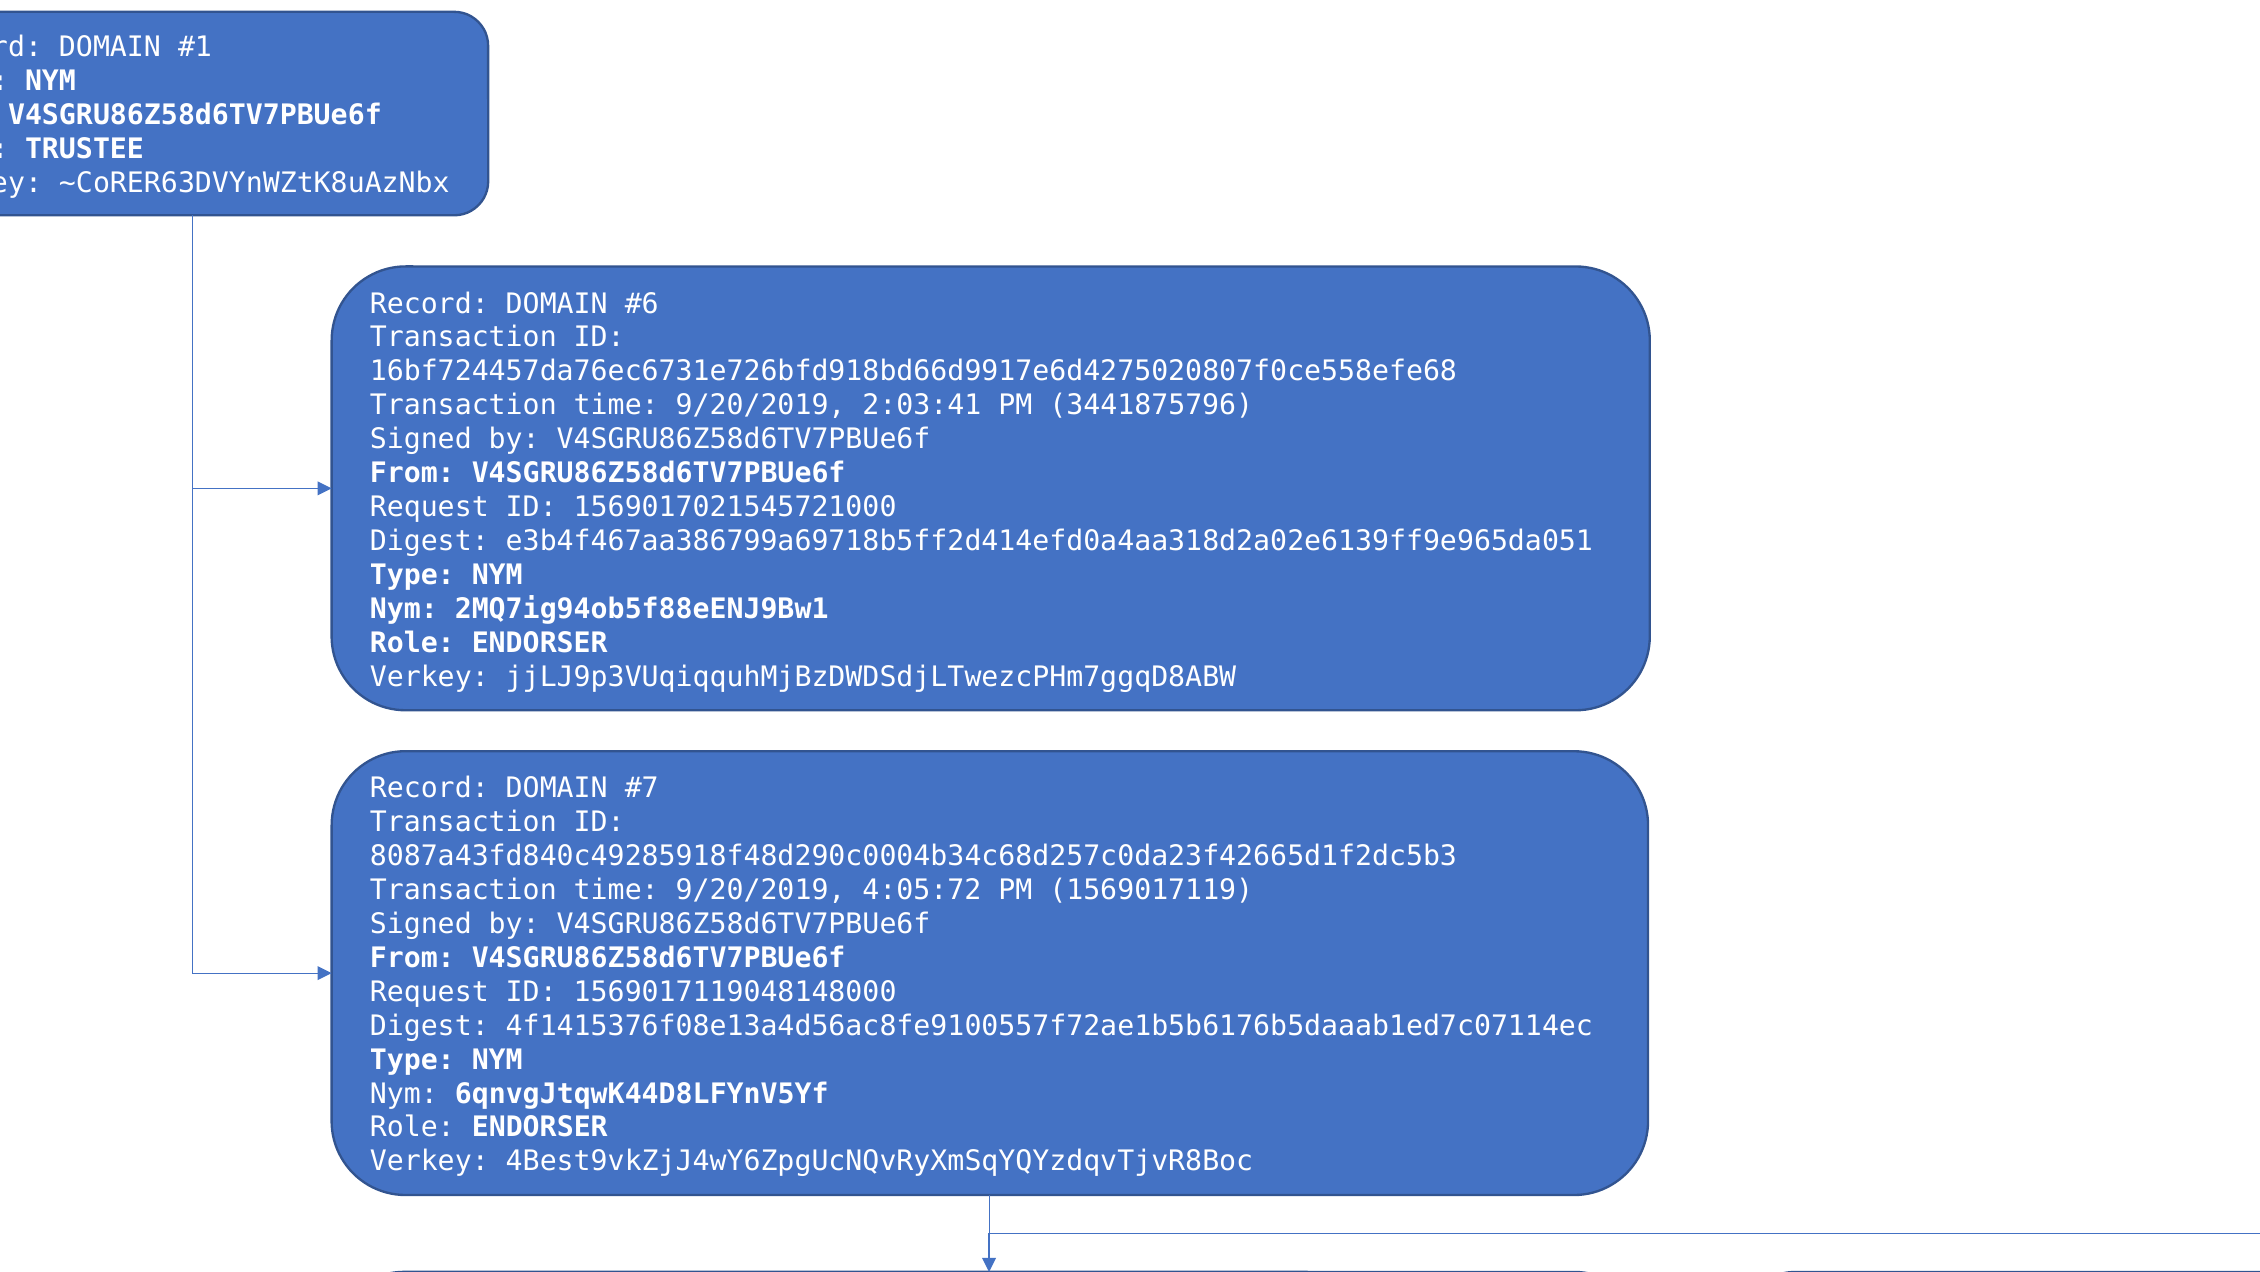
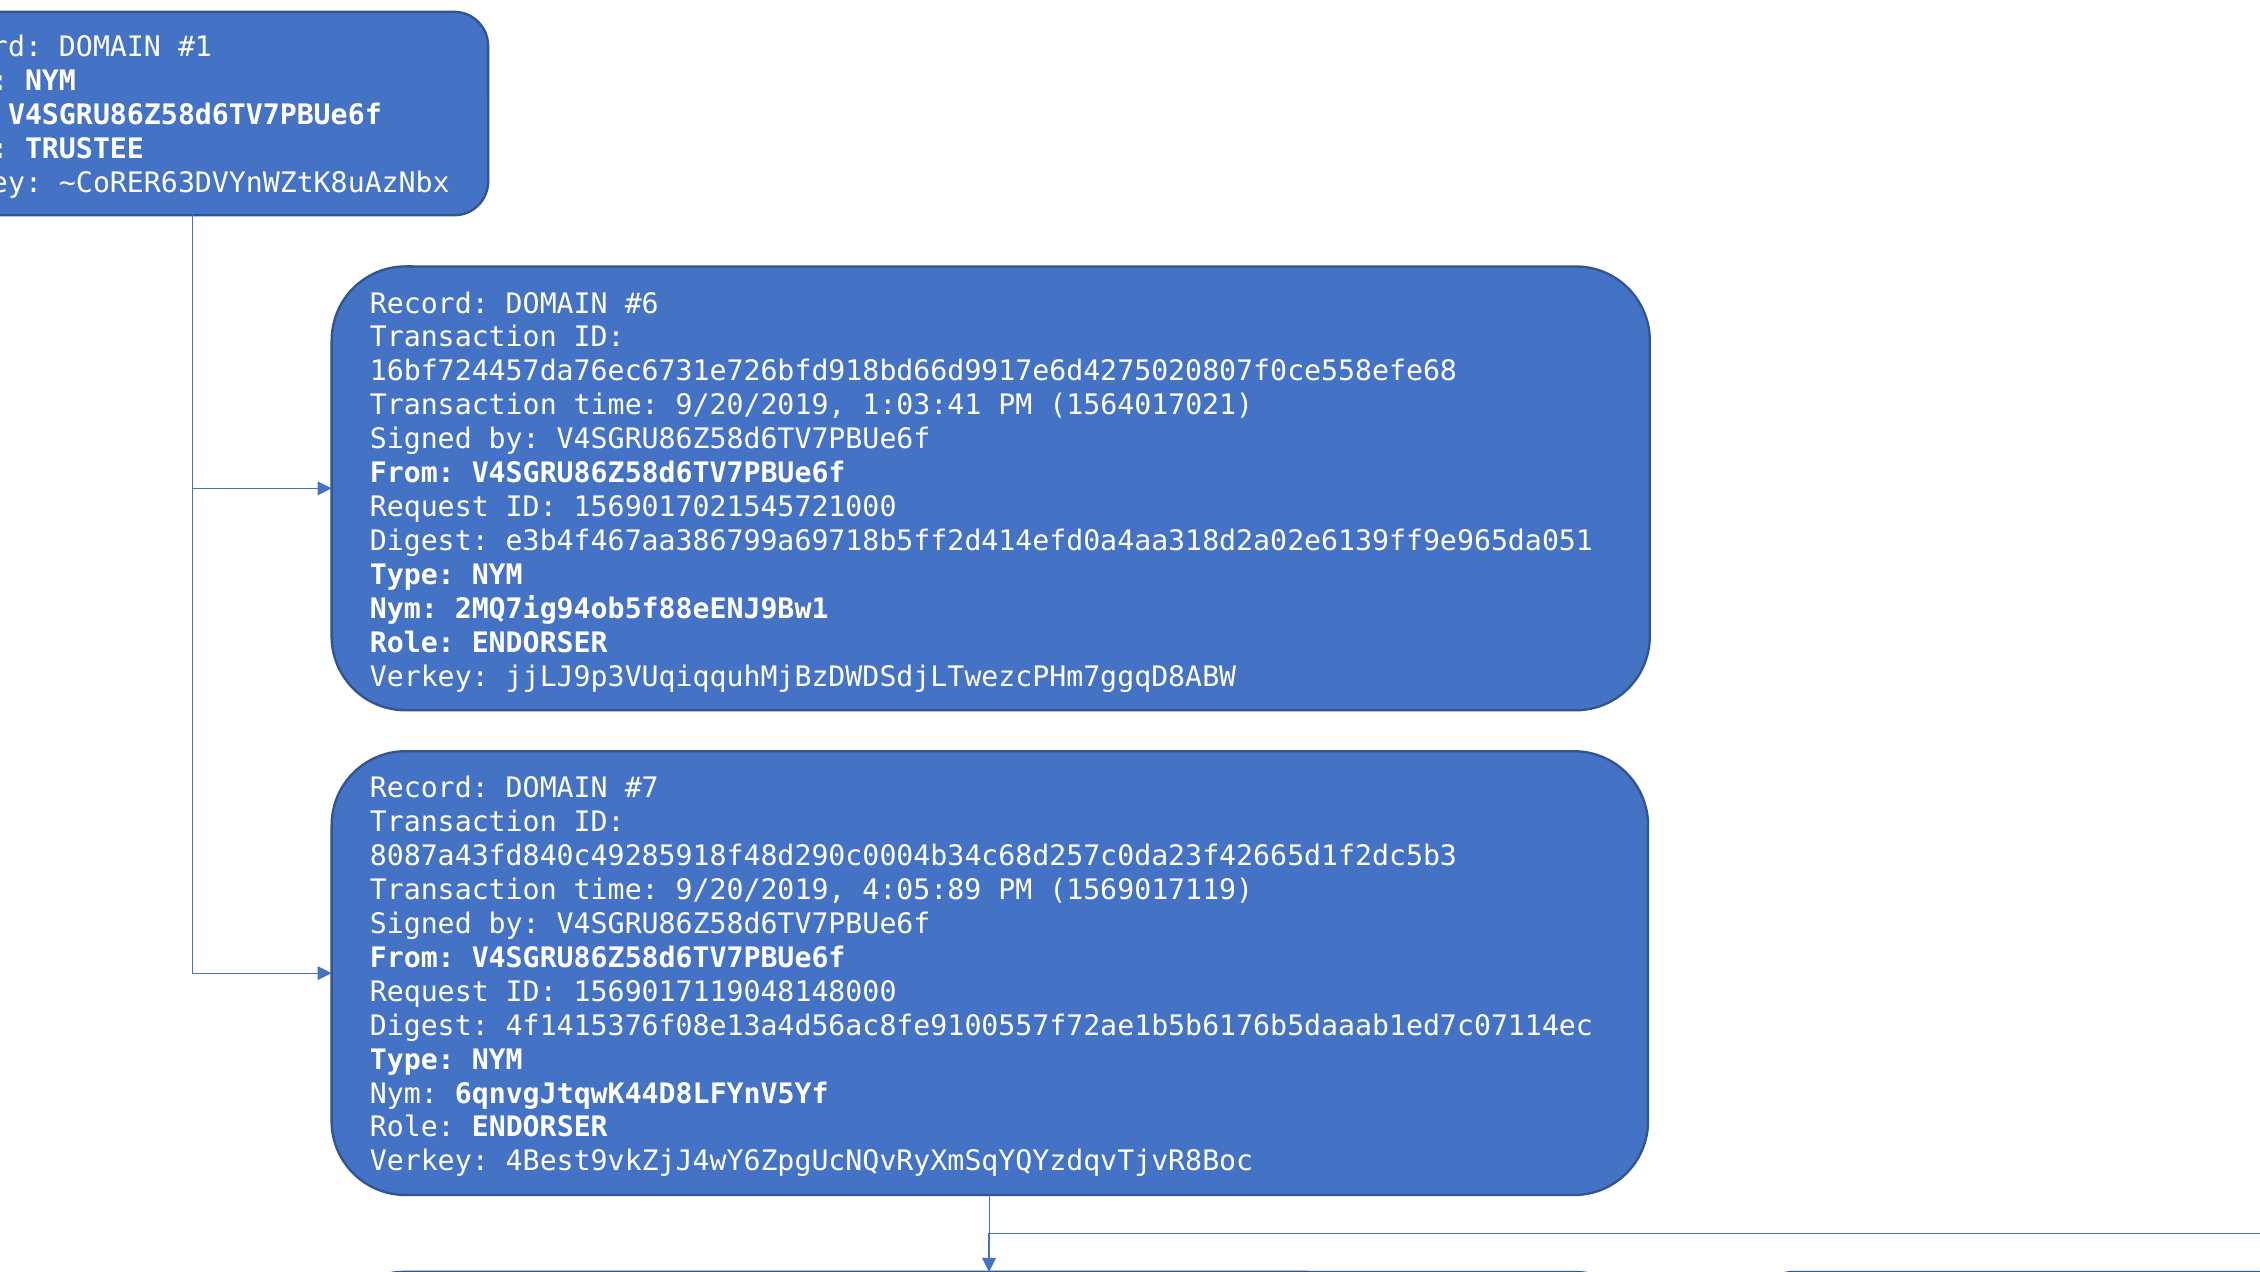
2:03:41: 2:03:41 -> 1:03:41 (922, 405)
3441875796: 3441875796 -> 1564017021 (1151, 405)
4:05:72: 4:05:72 -> 4:05:89 (922, 890)
